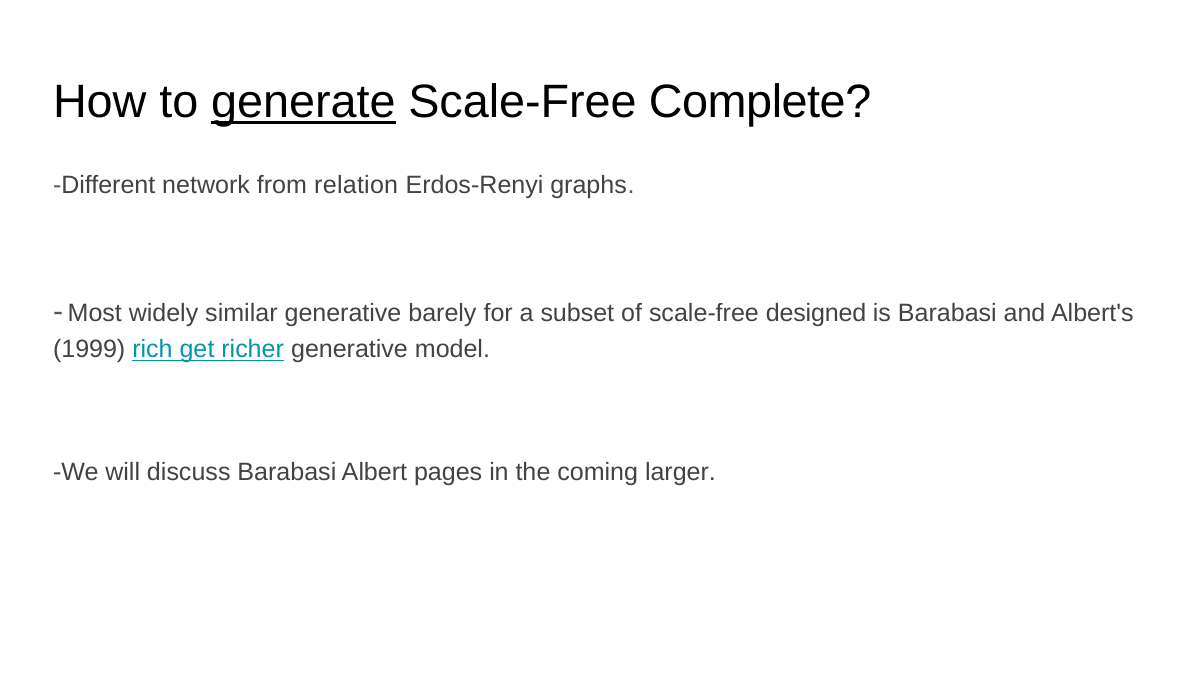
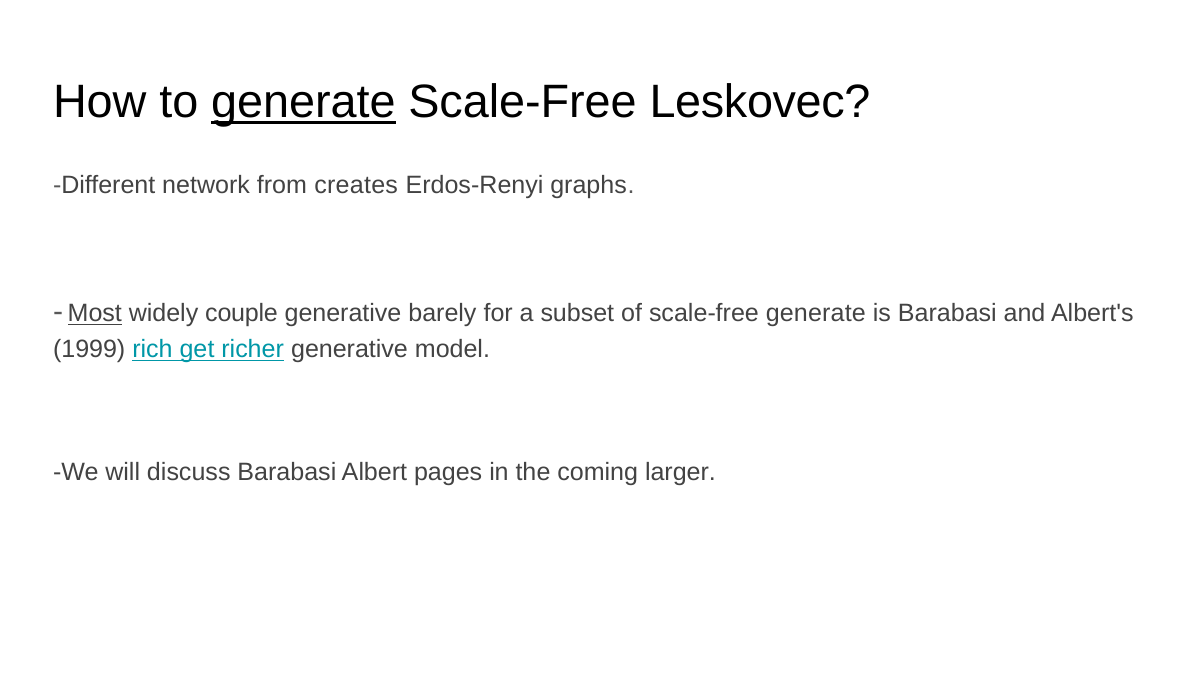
Complete: Complete -> Leskovec (760, 102)
relation: relation -> creates (356, 185)
Most underline: none -> present (95, 313)
similar: similar -> couple (242, 313)
scale-free designed: designed -> generate (816, 313)
